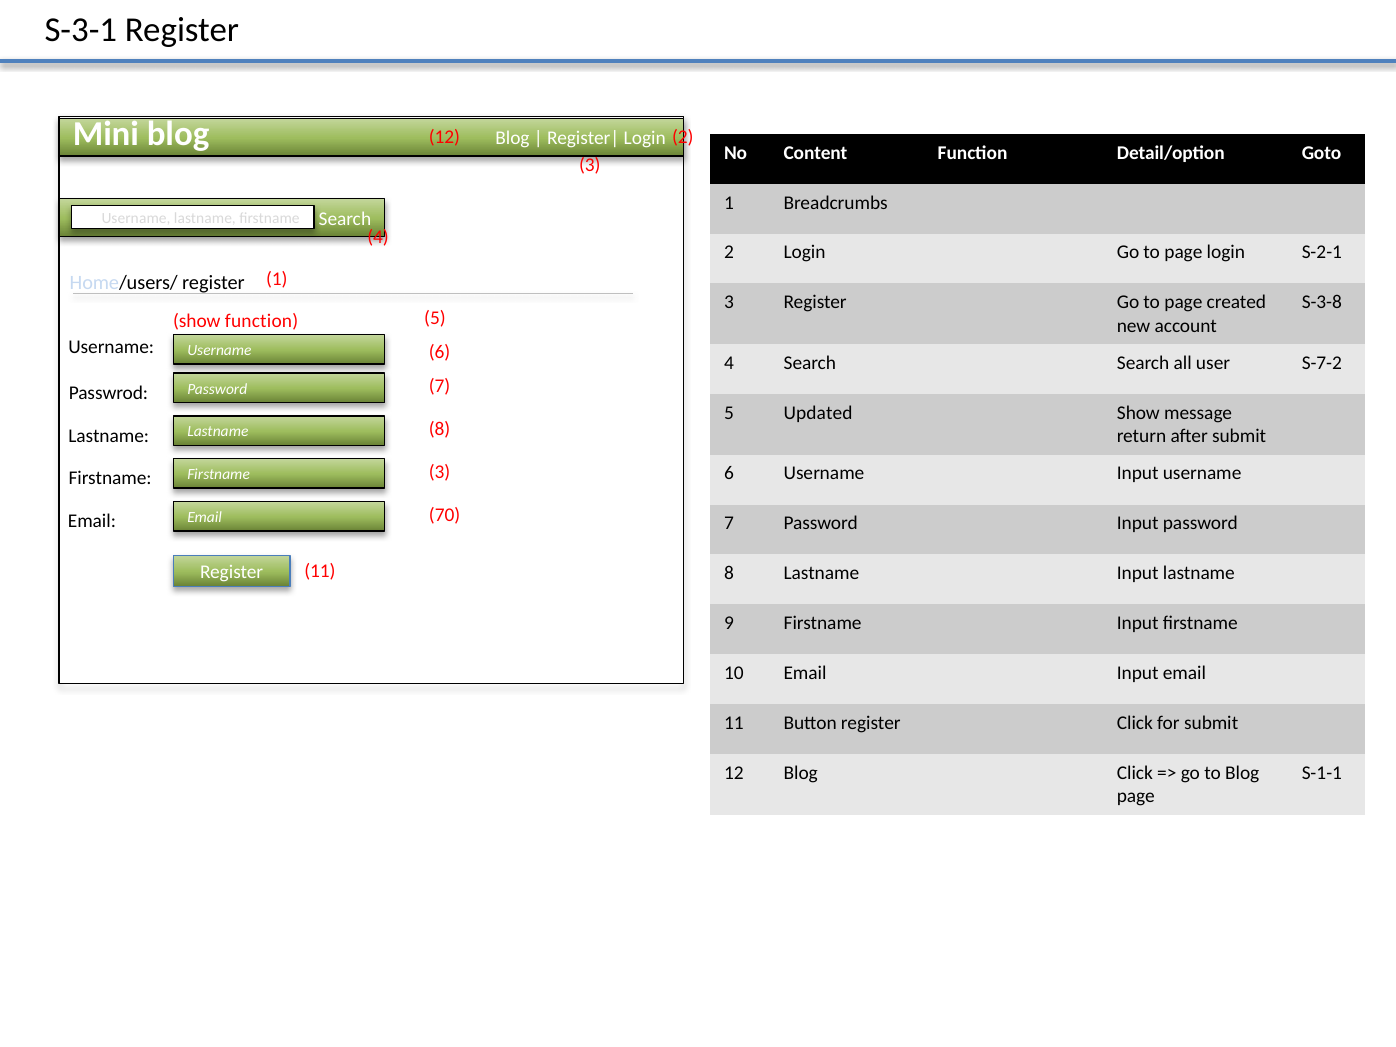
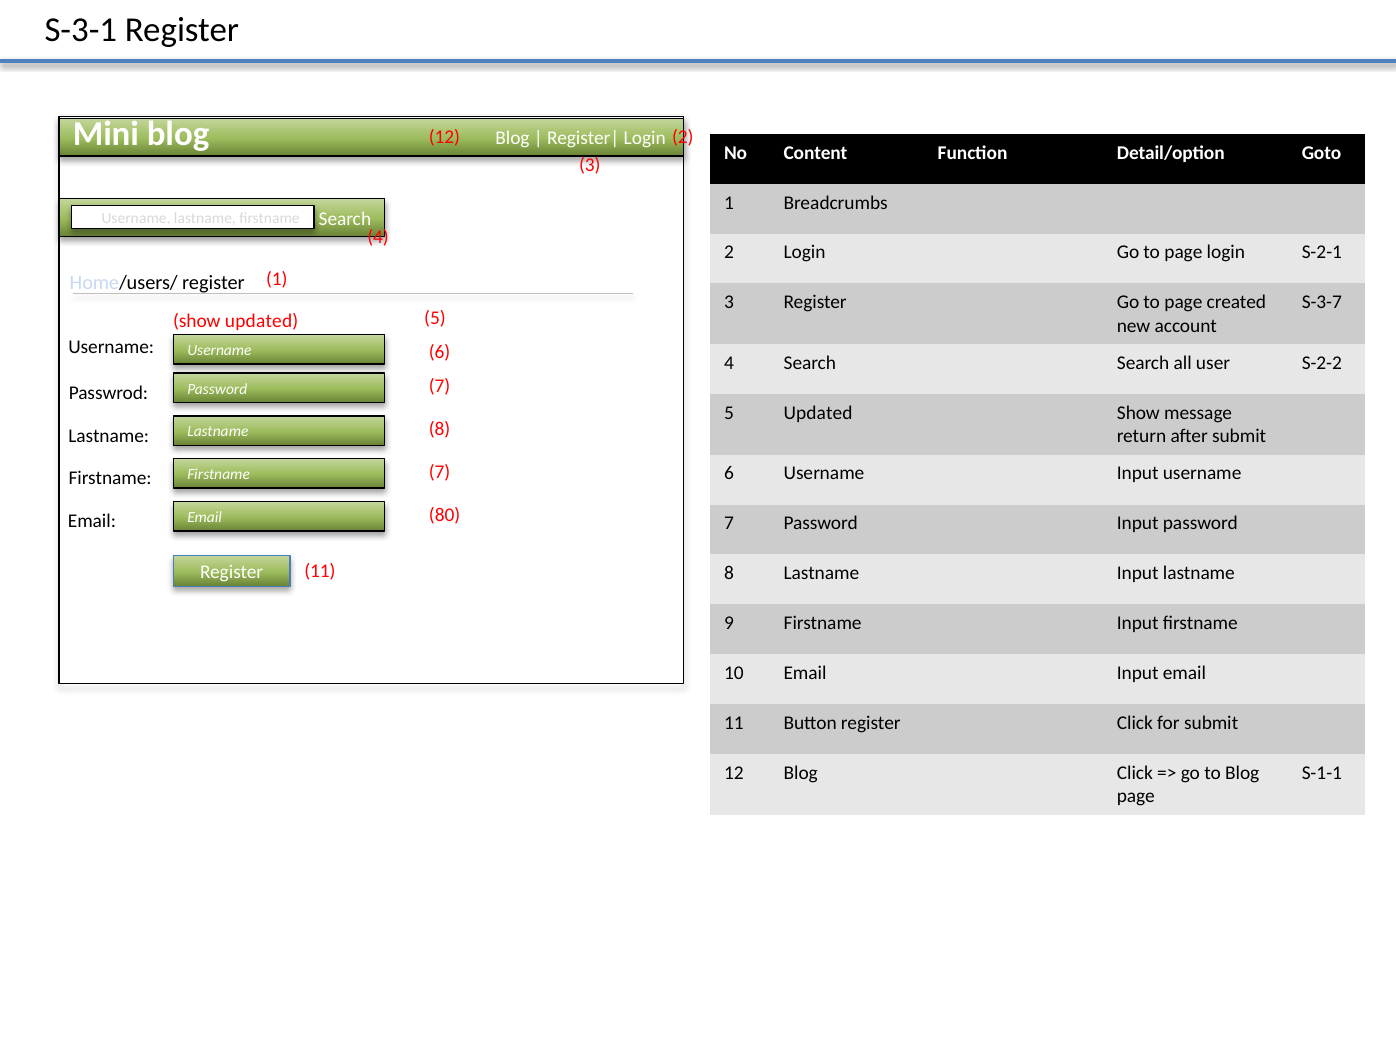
S-3-8: S-3-8 -> S-3-7 (1322, 302)
show function: function -> updated (262, 321)
S-7-2: S-7-2 -> S-2-2 (1322, 363)
Firstname 3: 3 -> 7 (440, 472)
70: 70 -> 80 (445, 515)
